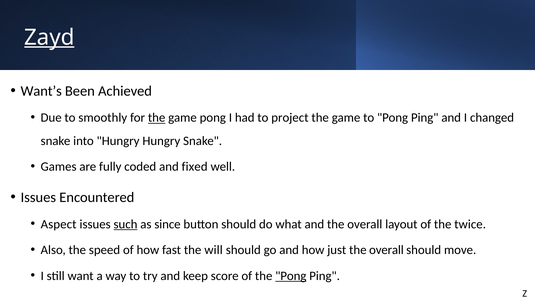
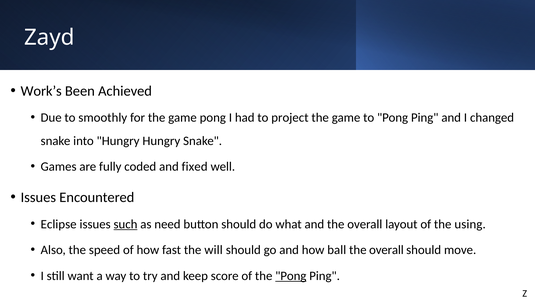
Zayd underline: present -> none (49, 37)
Want’s: Want’s -> Work’s (41, 91)
the underline: present -> none (157, 118)
Aspect: Aspect -> Eclipse (59, 224)
since: since -> need (167, 224)
twice: twice -> using (470, 224)
just: just -> ball (337, 250)
